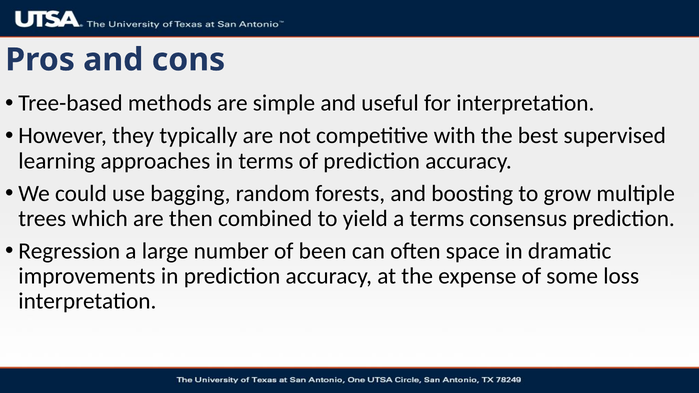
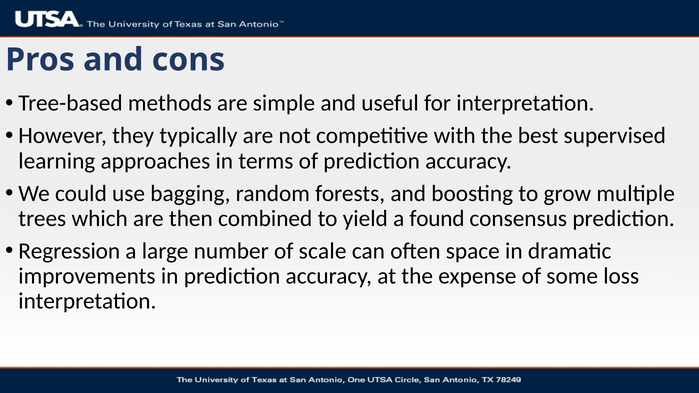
a terms: terms -> found (437, 219)
been: been -> scale (323, 251)
